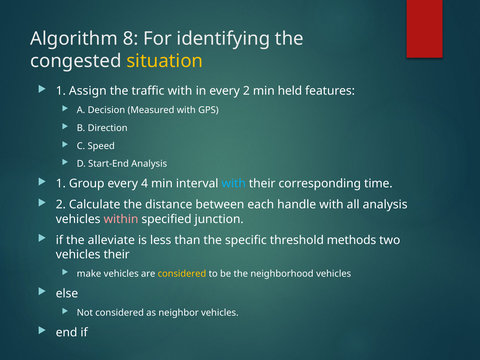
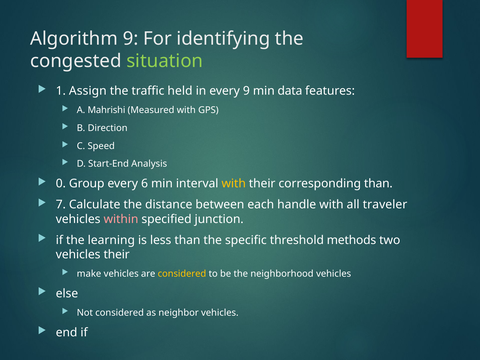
Algorithm 8: 8 -> 9 (131, 39)
situation colour: yellow -> light green (165, 61)
traffic with: with -> held (180, 91)
every 2: 2 -> 9 (246, 91)
held: held -> data (290, 91)
Decision: Decision -> Mahrishi (106, 110)
1: 1 -> 0 (61, 184)
4: 4 -> 6 (145, 184)
with colour: light blue -> yellow (234, 184)
corresponding time: time -> than (378, 184)
2: 2 -> 7 (61, 205)
all analysis: analysis -> traveler (385, 205)
alleviate: alleviate -> learning (111, 240)
